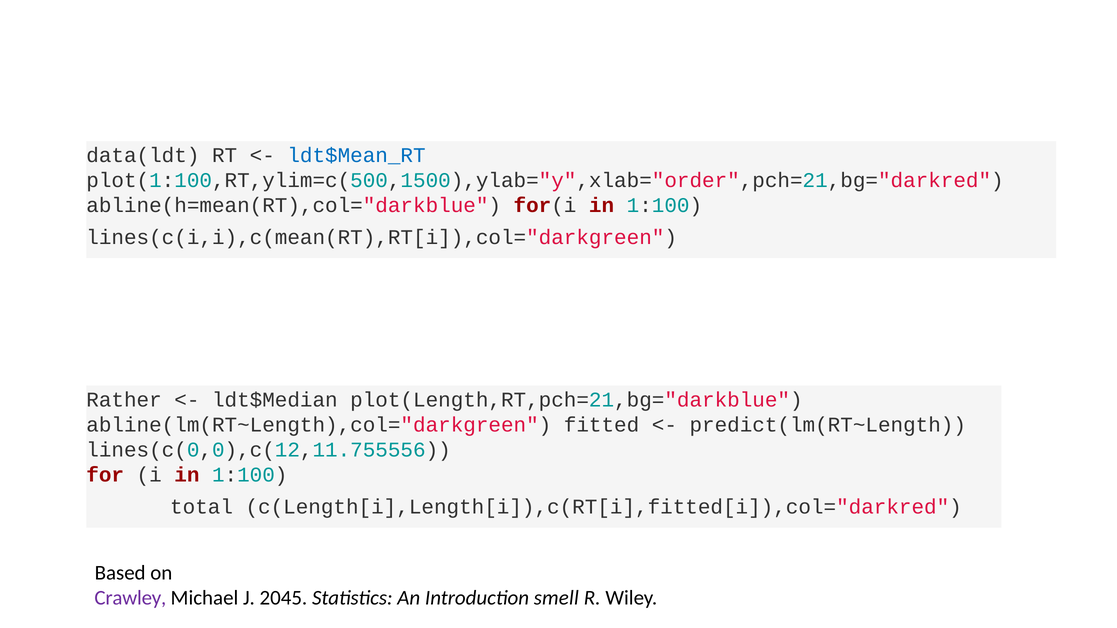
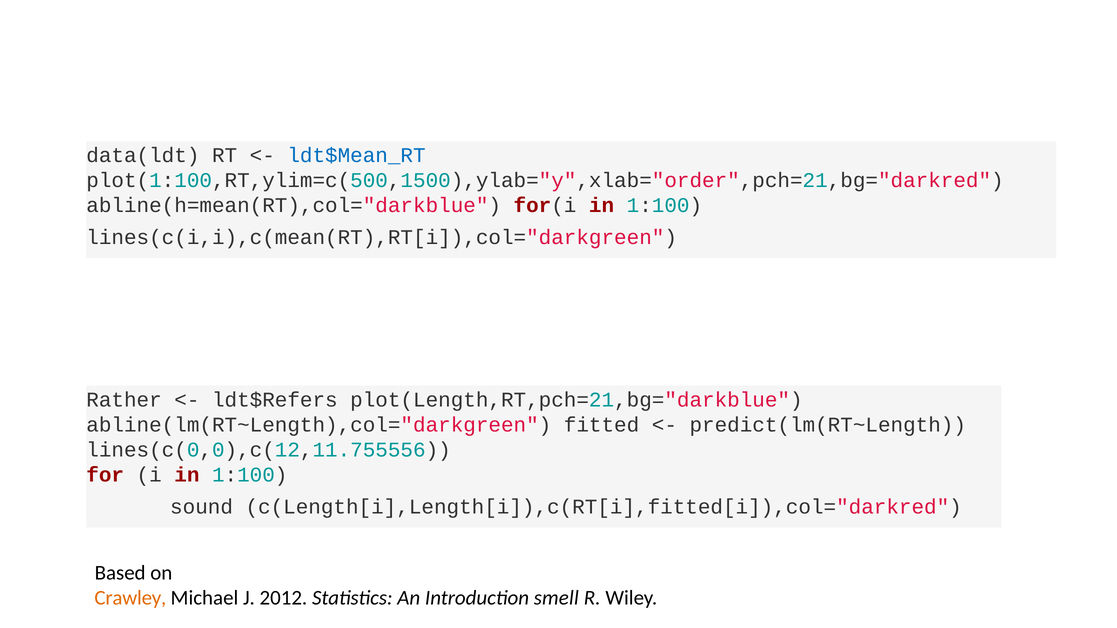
ldt$Median: ldt$Median -> ldt$Refers (275, 400)
total: total -> sound (202, 507)
Crawley colour: purple -> orange (130, 598)
2045: 2045 -> 2012 (283, 598)
